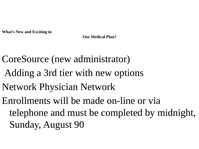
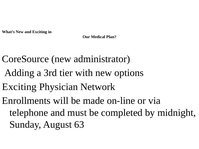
Network: Network -> Exciting (19, 87)
90: 90 -> 63 (79, 125)
